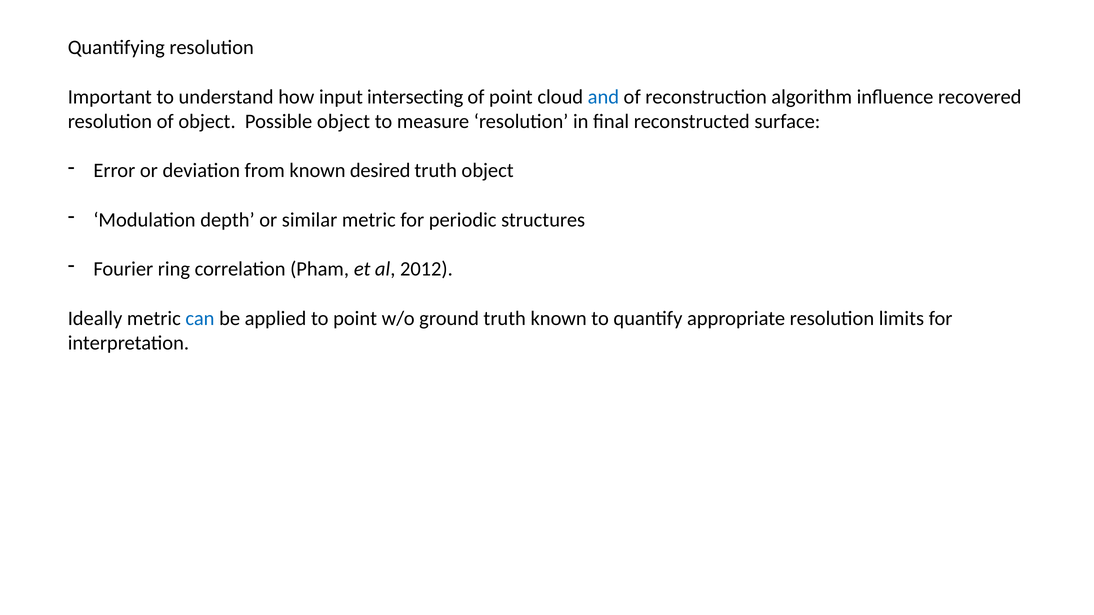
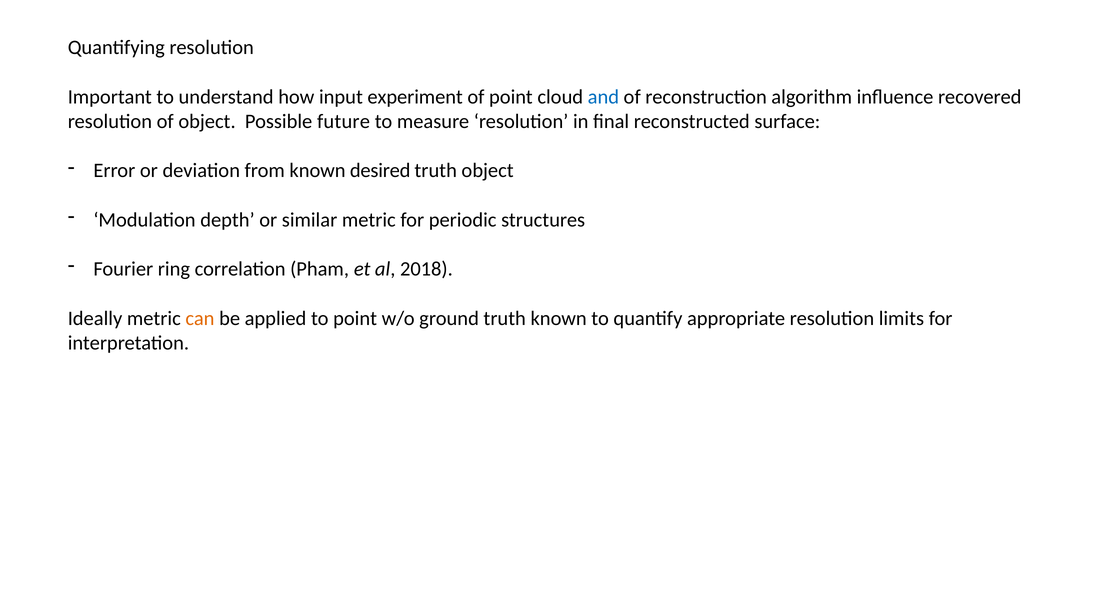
intersecting: intersecting -> experiment (415, 97)
Possible object: object -> future (344, 122)
2012: 2012 -> 2018 (426, 269)
can colour: blue -> orange (200, 318)
